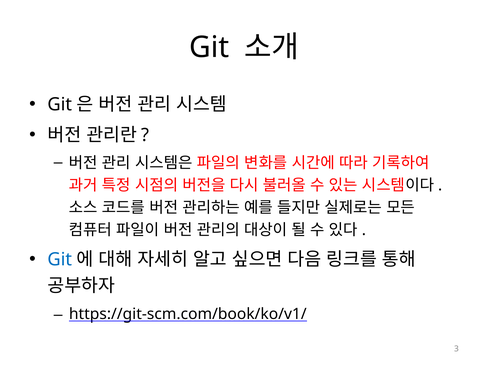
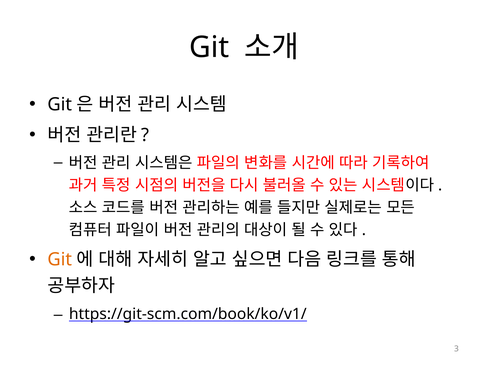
Git colour: blue -> orange (60, 259)
